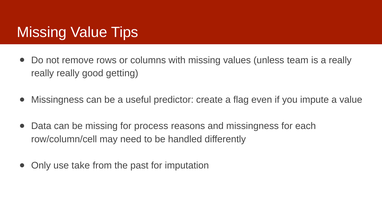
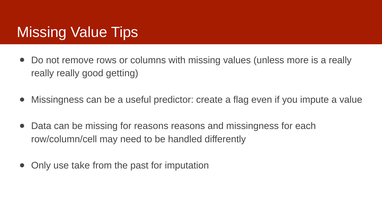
team: team -> more (298, 60)
for process: process -> reasons (151, 126)
